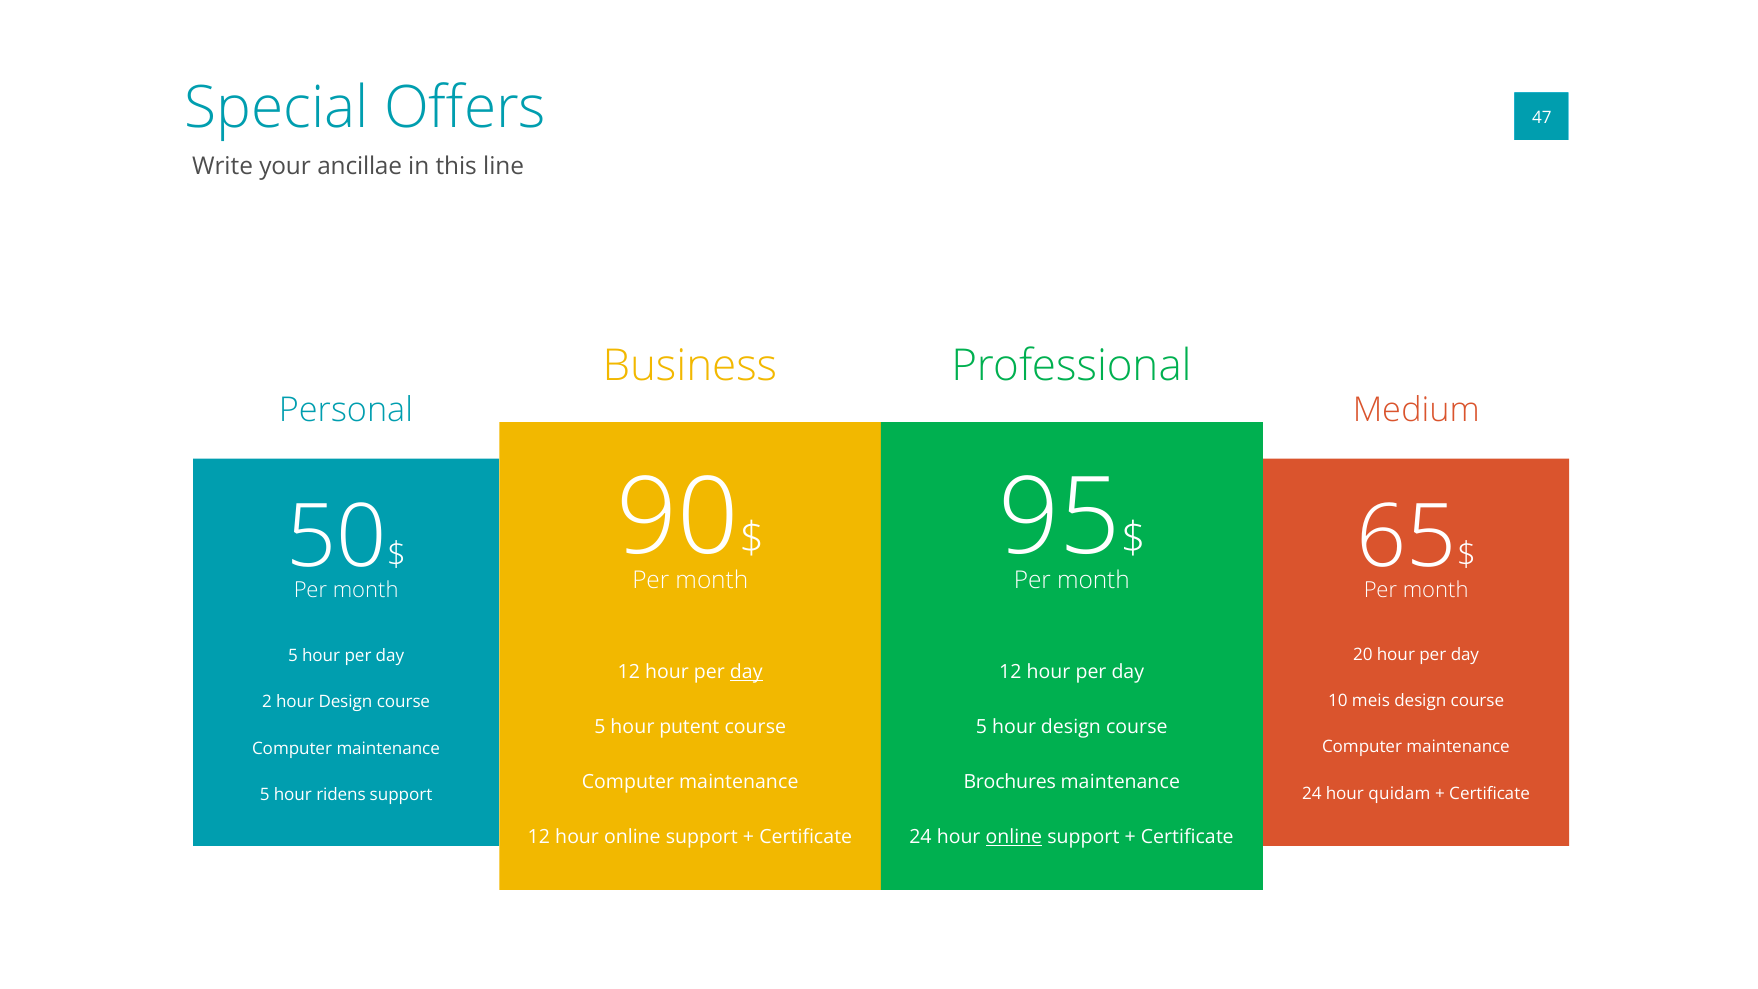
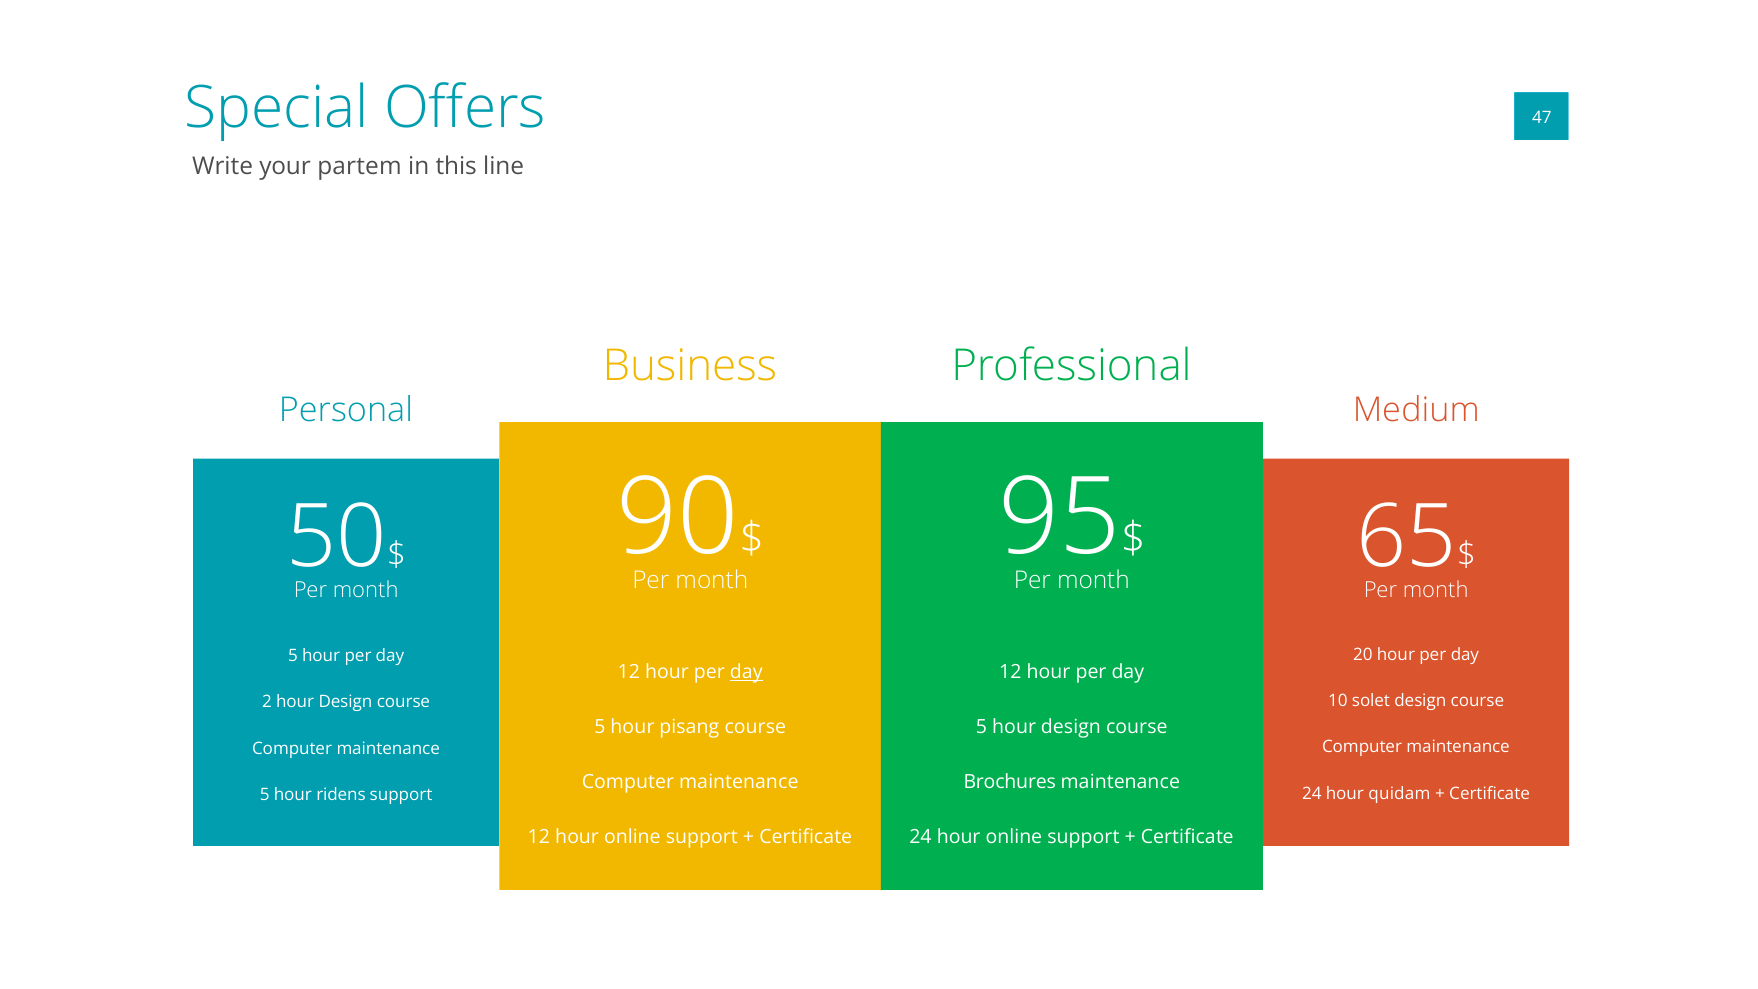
ancillae: ancillae -> partem (360, 166)
meis: meis -> solet (1371, 701)
putent: putent -> pisang (689, 727)
online underline: present -> none (1014, 837)
